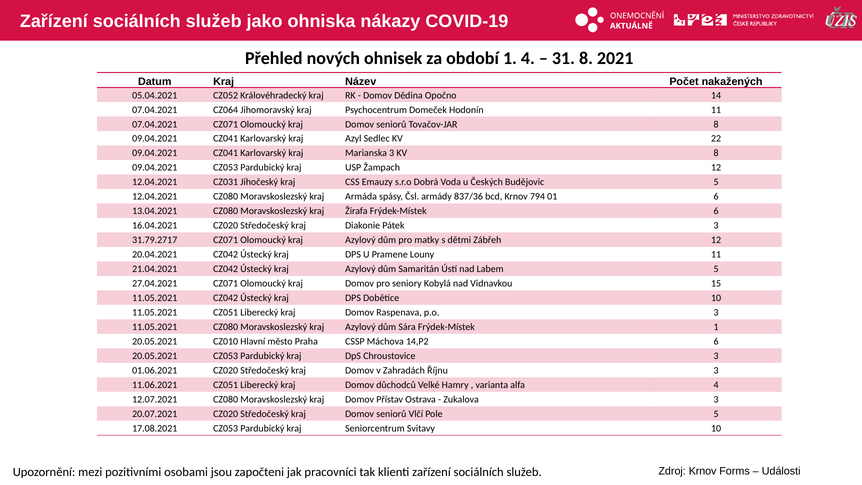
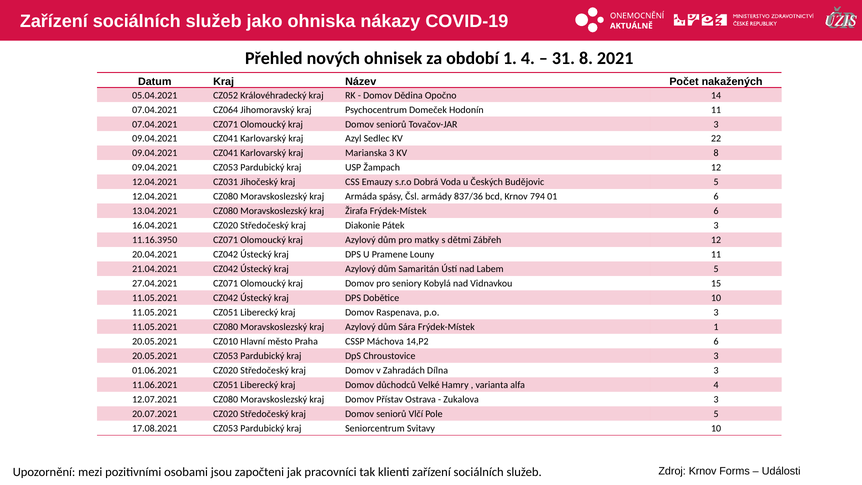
Tovačov-JAR 8: 8 -> 3 (716, 124)
31.79.2717: 31.79.2717 -> 11.16.3950 (155, 240)
Říjnu: Říjnu -> Dílna (438, 370)
